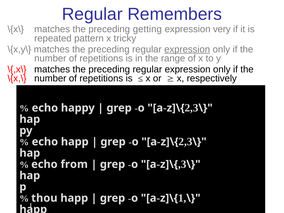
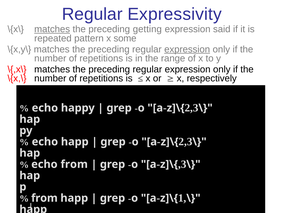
Remembers: Remembers -> Expressivity (175, 14)
matches underline: none -> present (52, 29)
very: very -> said (222, 29)
tricky: tricky -> some (125, 38)
thou: thou -> from (44, 198)
